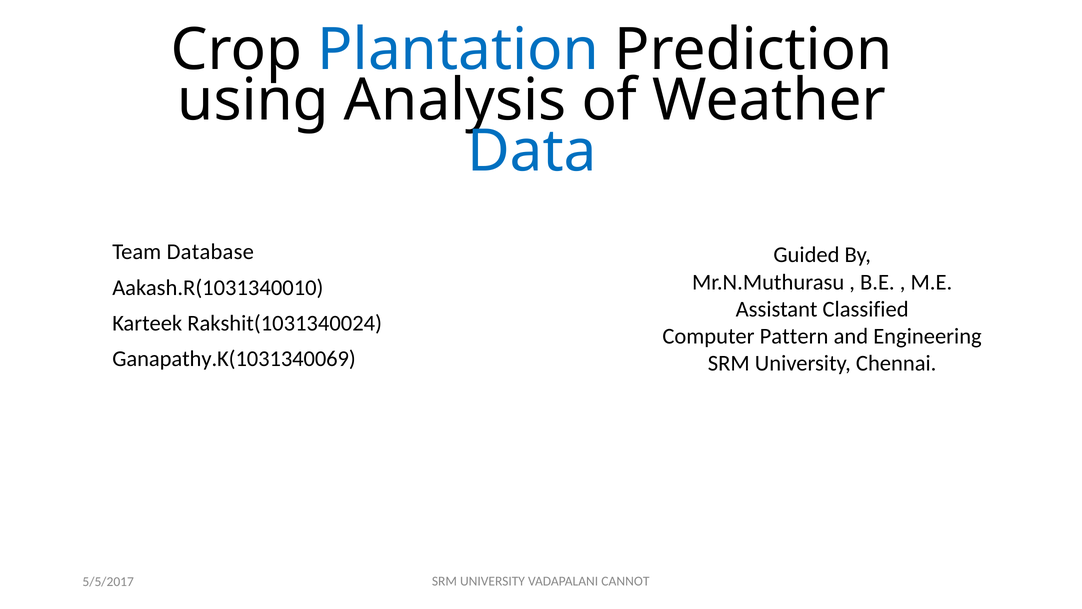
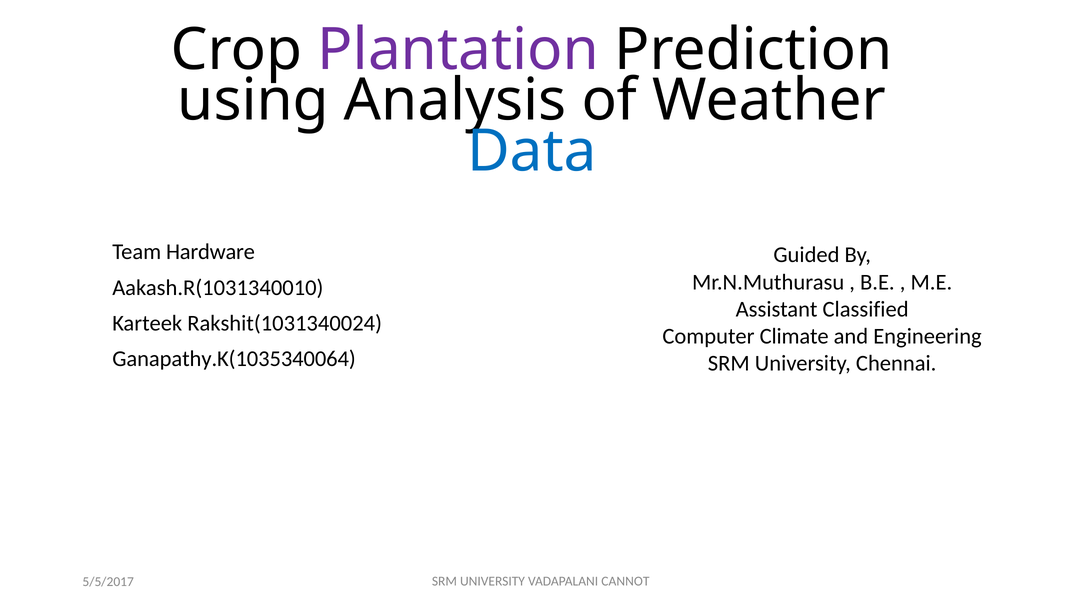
Plantation colour: blue -> purple (458, 50)
Database: Database -> Hardware (210, 252)
Pattern: Pattern -> Climate (794, 336)
Ganapathy.K(1031340069: Ganapathy.K(1031340069 -> Ganapathy.K(1035340064 (234, 359)
